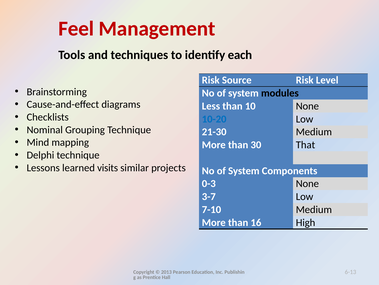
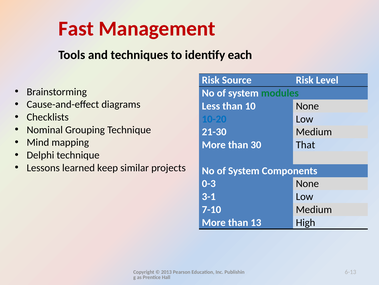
Feel: Feel -> Fast (76, 29)
modules colour: black -> green (280, 93)
visits: visits -> keep (108, 167)
3-7: 3-7 -> 3-1 (209, 196)
16: 16 -> 13 (256, 222)
